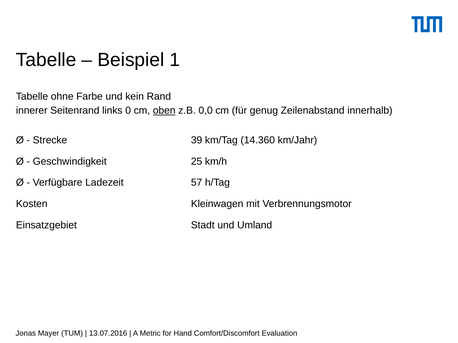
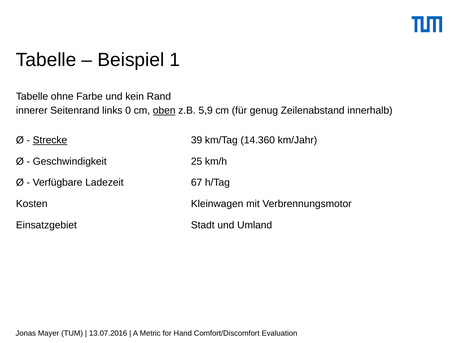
0,0: 0,0 -> 5,9 (206, 111)
Strecke underline: none -> present (50, 140)
57: 57 -> 67 (197, 183)
